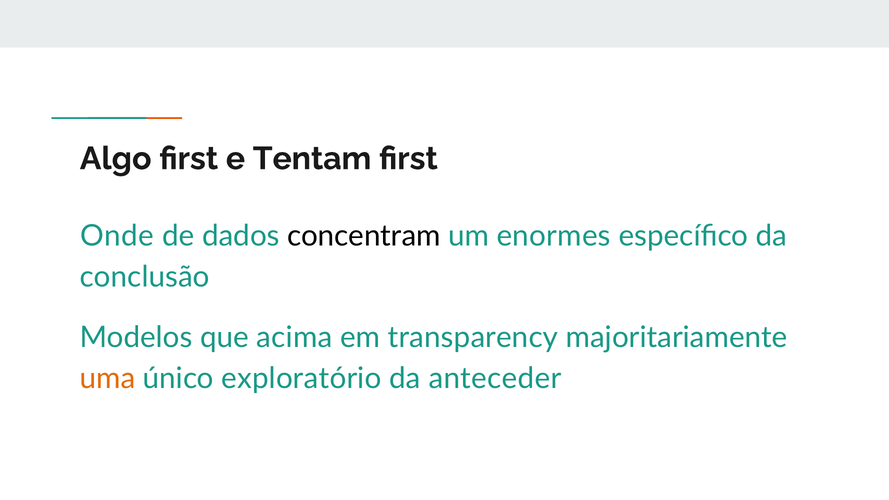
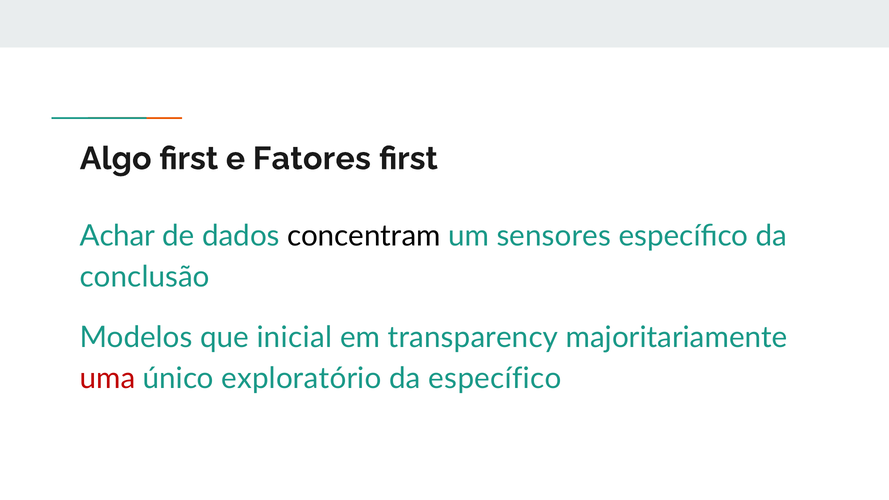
Tentam: Tentam -> Fatores (312, 159)
Onde: Onde -> Achar (117, 236)
enormes: enormes -> sensores (554, 236)
acima: acima -> inicial (294, 338)
uma colour: orange -> red (108, 379)
da anteceder: anteceder -> específico (495, 379)
